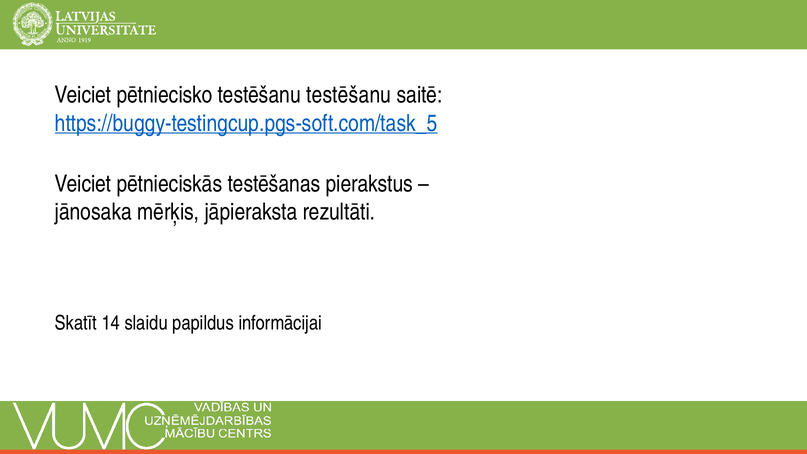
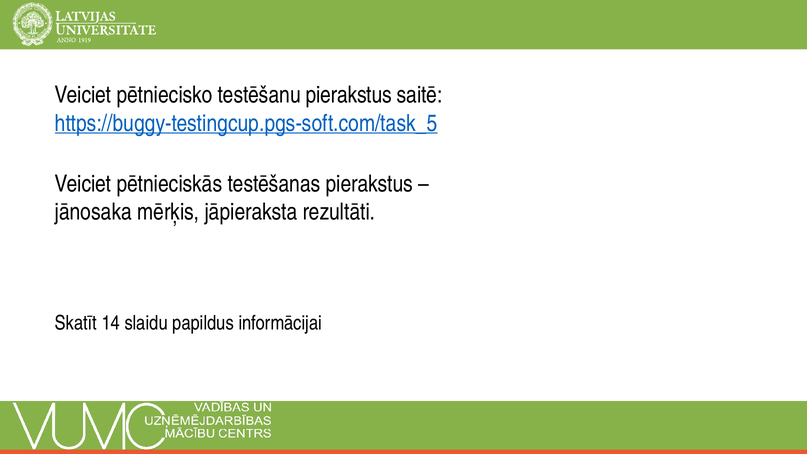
testēšanu testēšanu: testēšanu -> pierakstus (349, 95)
